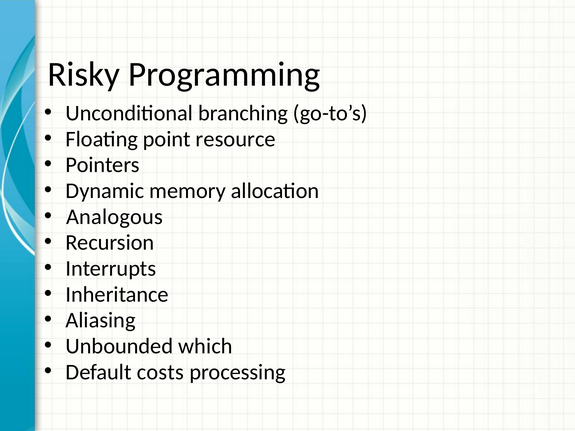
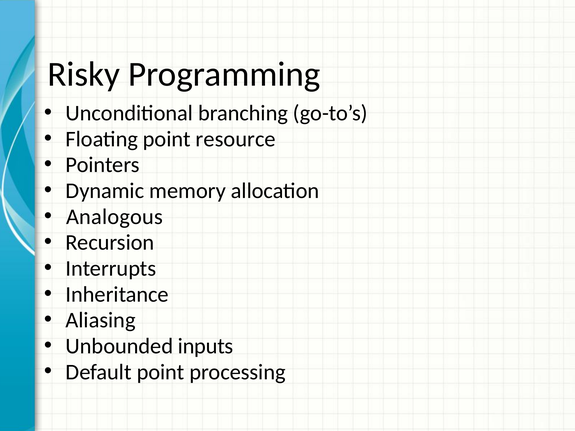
which: which -> inputs (206, 346)
Default costs: costs -> point (161, 372)
